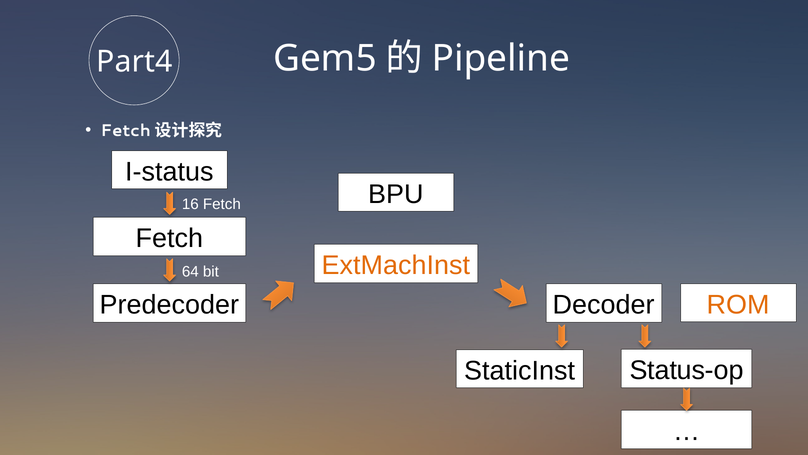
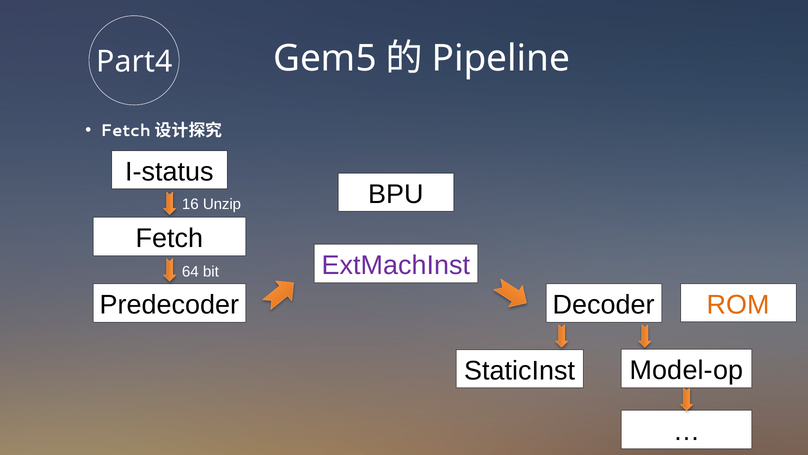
16 Fetch: Fetch -> Unzip (222, 204)
ExtMachInst colour: orange -> purple (396, 265)
Status-op: Status-op -> Model-op (686, 370)
